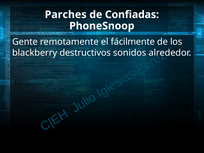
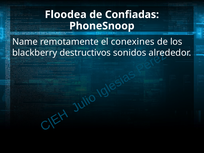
Parches: Parches -> Floodea (66, 15)
Gente: Gente -> Name (25, 42)
fácilmente: fácilmente -> conexines (133, 42)
